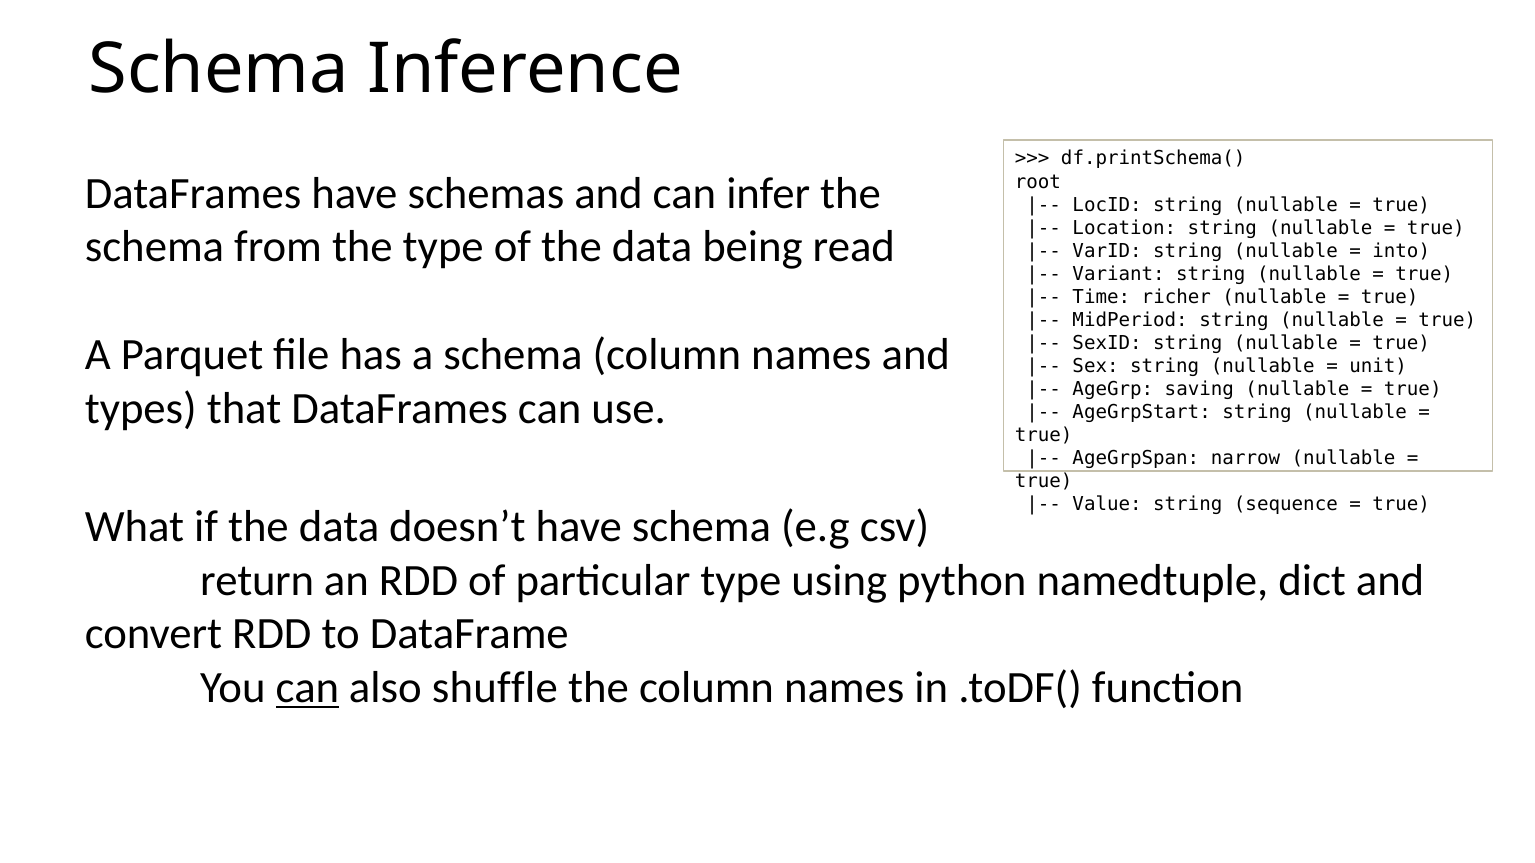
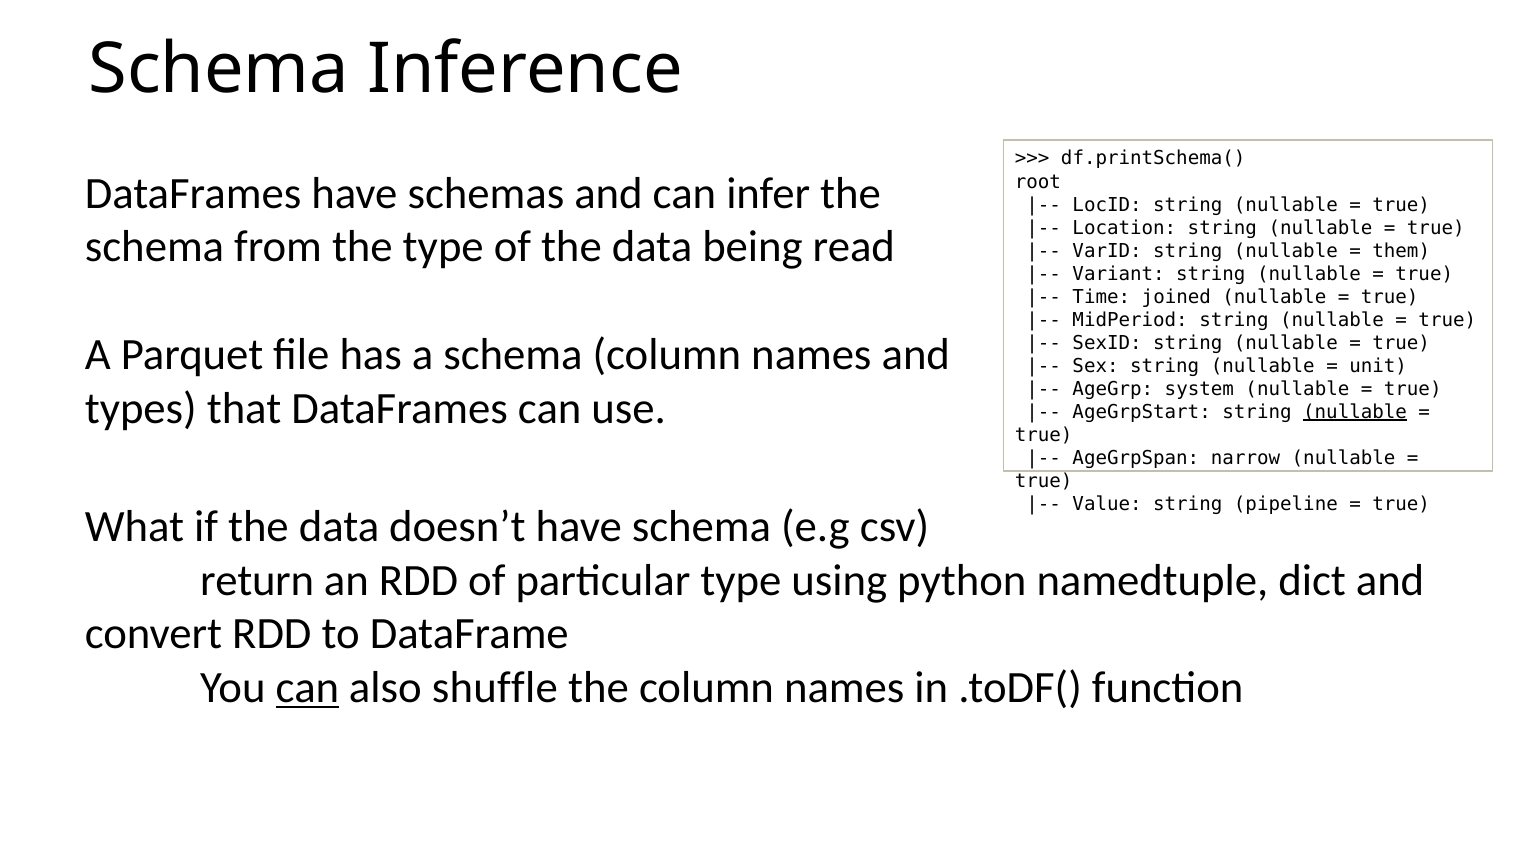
into: into -> them (1401, 251)
richer: richer -> joined (1176, 297)
saving: saving -> system (1199, 389)
nullable underline: none -> present (1355, 412)
sequence: sequence -> pipeline (1286, 504)
